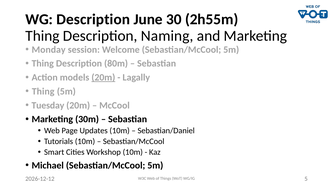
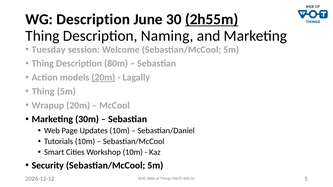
2h55m underline: none -> present (212, 19)
Monday: Monday -> Tuesday (49, 50)
Tuesday: Tuesday -> Wrapup (48, 106)
Michael: Michael -> Security (48, 166)
